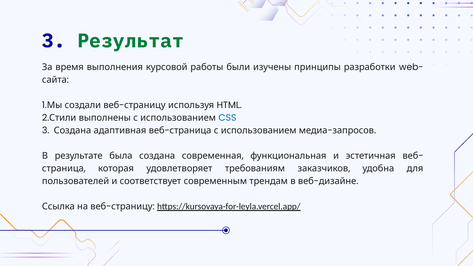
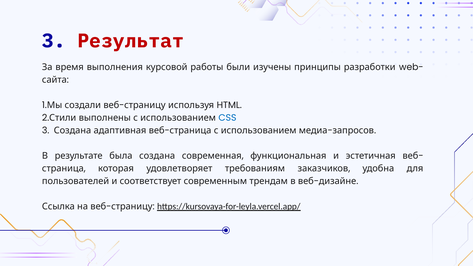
Результат colour: green -> red (131, 41)
